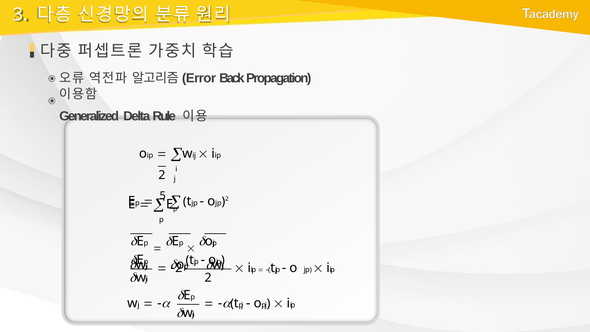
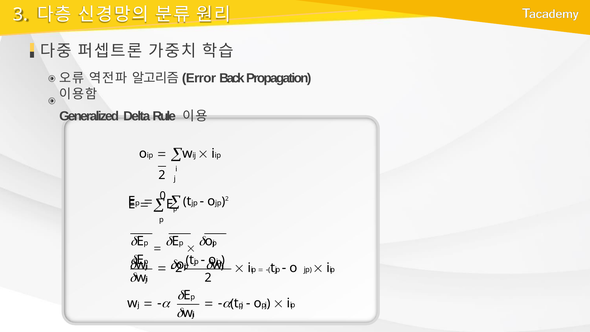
5: 5 -> 0 (163, 196)
